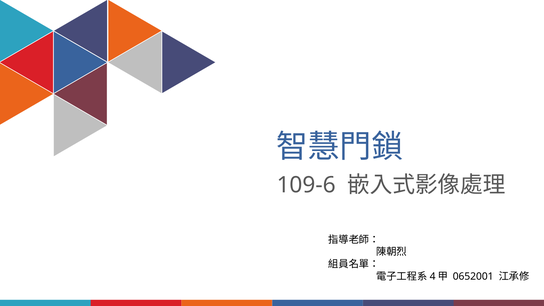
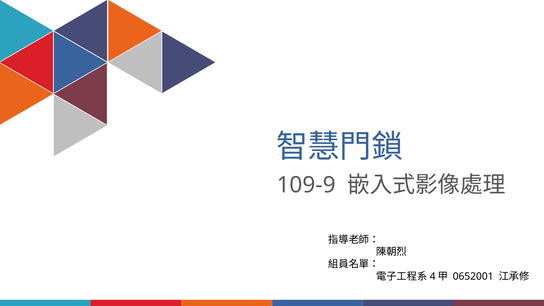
109-6: 109-6 -> 109-9 (306, 185)
